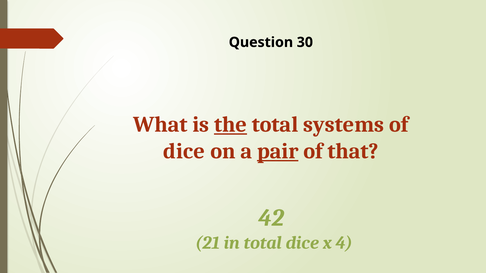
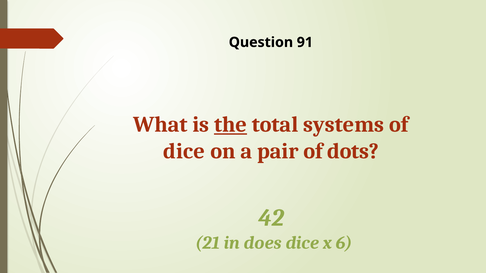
30: 30 -> 91 (305, 42)
pair underline: present -> none (278, 151)
that: that -> dots (353, 151)
in total: total -> does (263, 243)
4: 4 -> 6 (344, 243)
